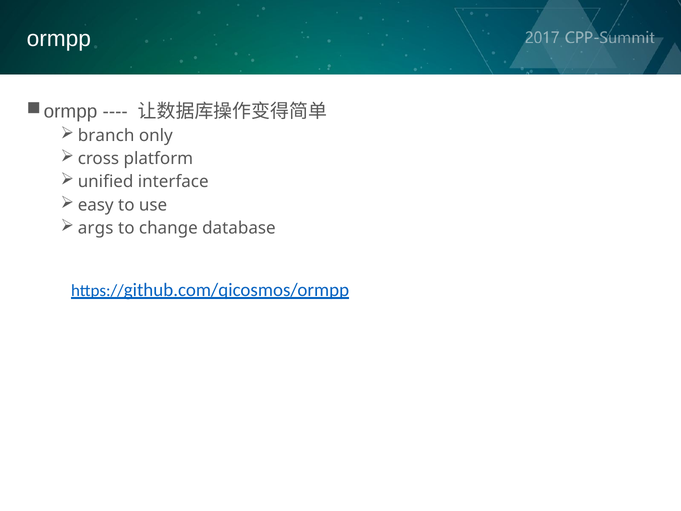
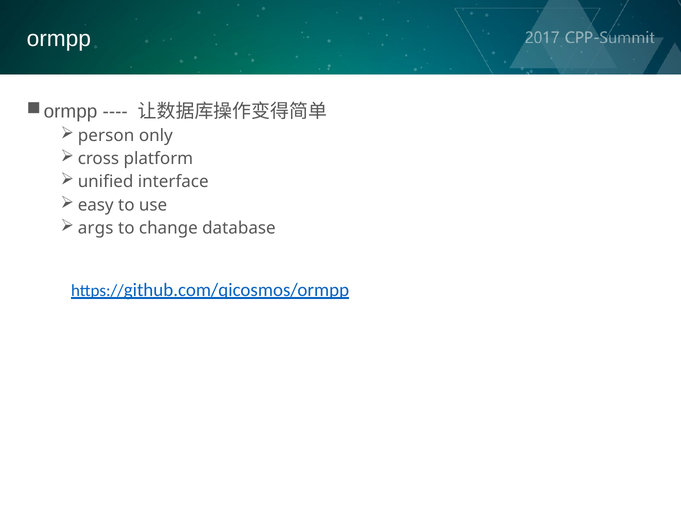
branch: branch -> person (106, 136)
